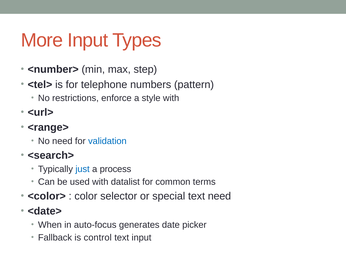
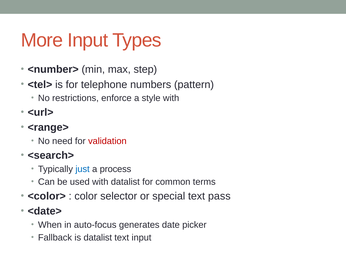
validation colour: blue -> red (107, 141)
text need: need -> pass (219, 196)
is control: control -> datalist (98, 237)
